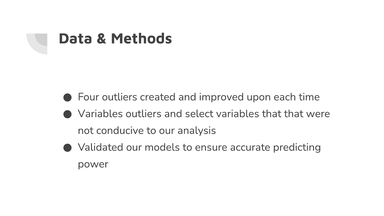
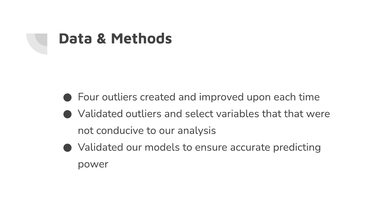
Variables: Variables -> Validated (100, 114)
